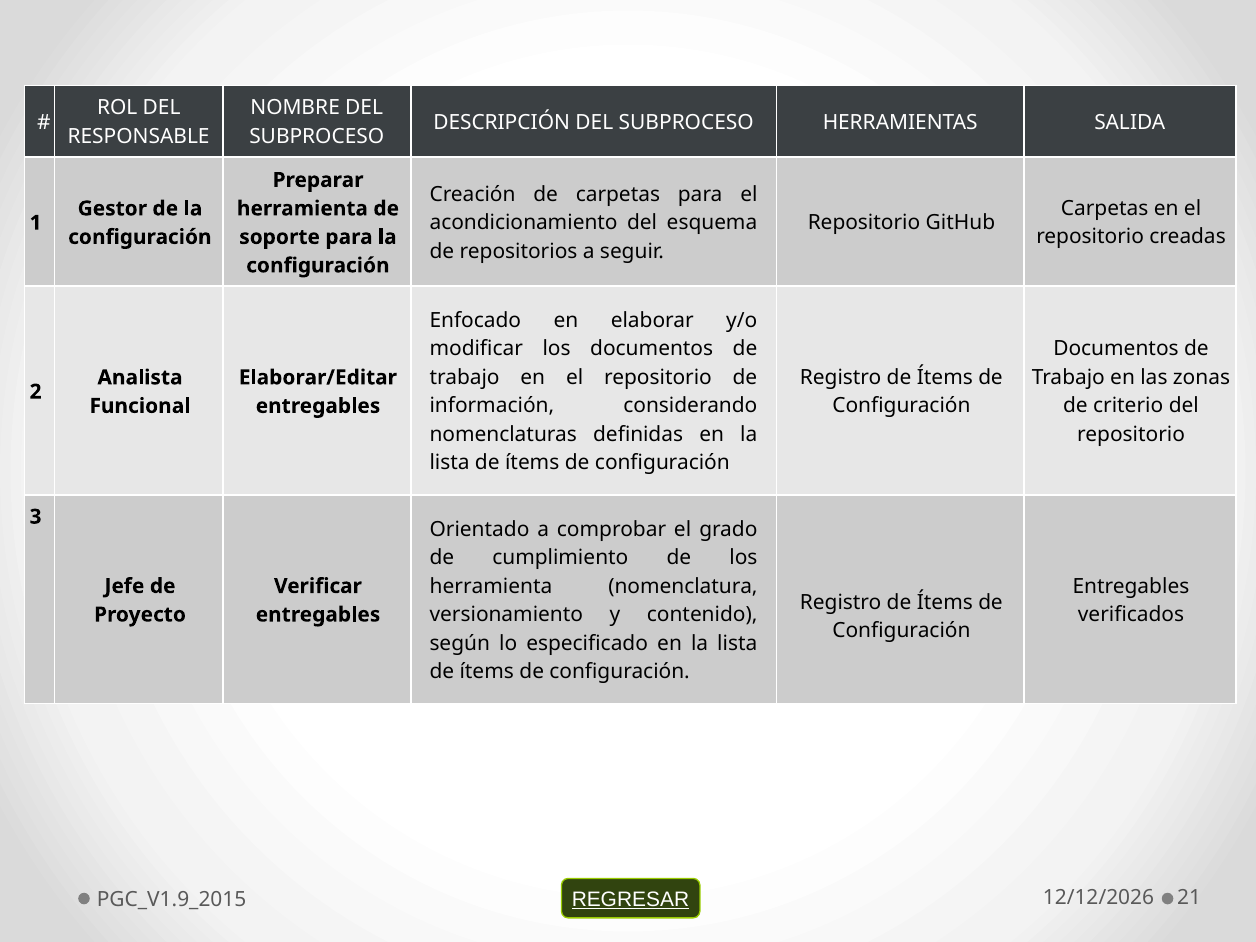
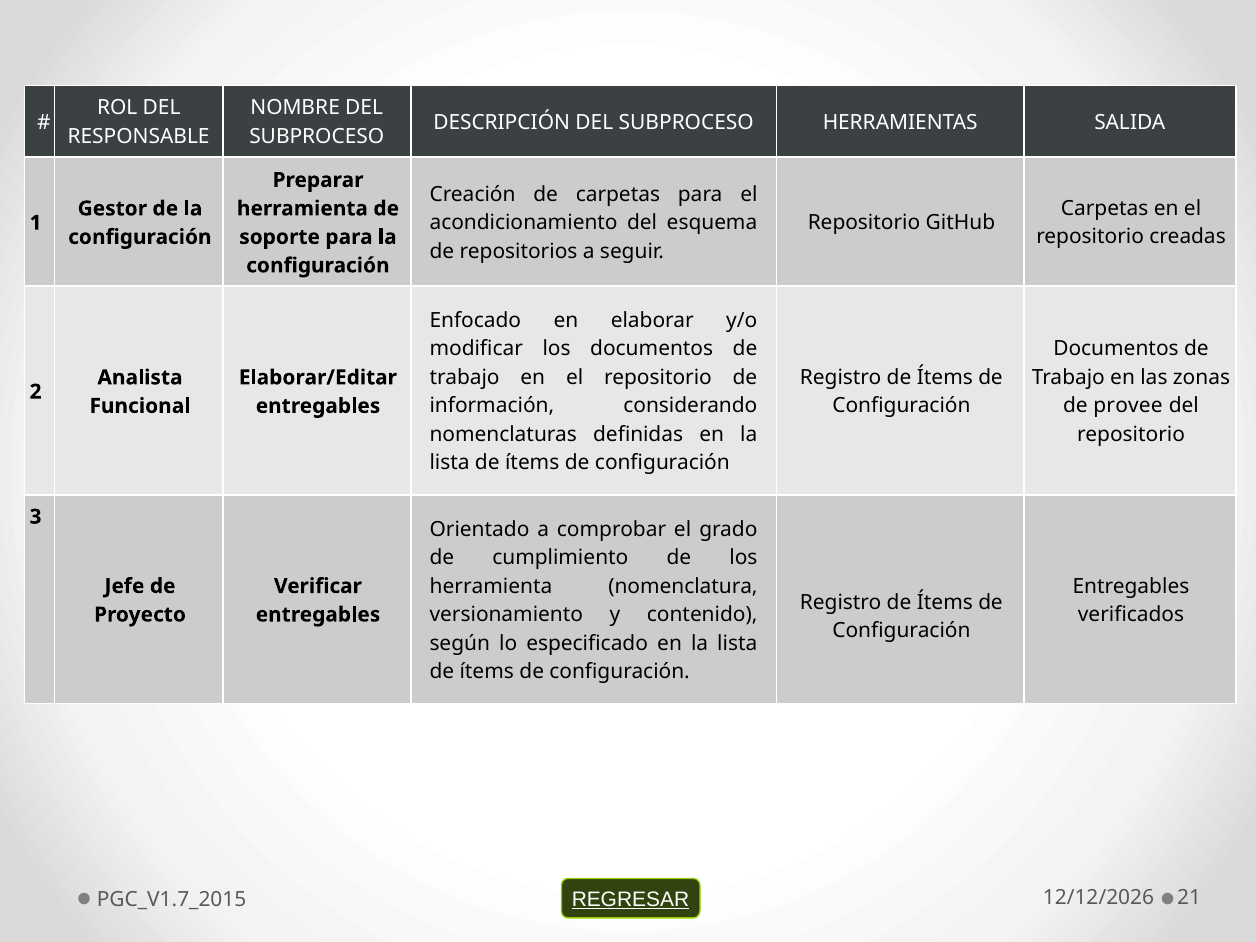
criterio: criterio -> provee (1128, 406)
PGC_V1.9_2015: PGC_V1.9_2015 -> PGC_V1.7_2015 (172, 900)
